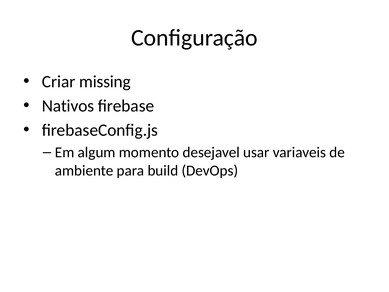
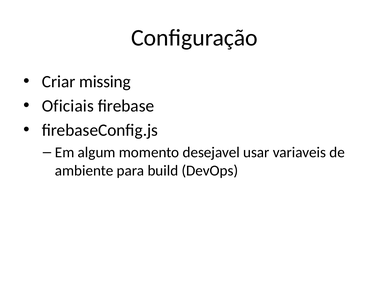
Nativos: Nativos -> Oficiais (68, 106)
